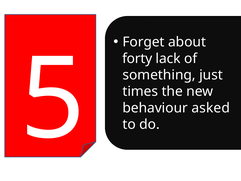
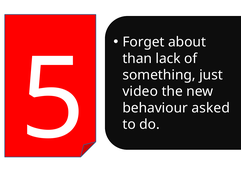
forty: forty -> than (137, 58)
times: times -> video (140, 91)
